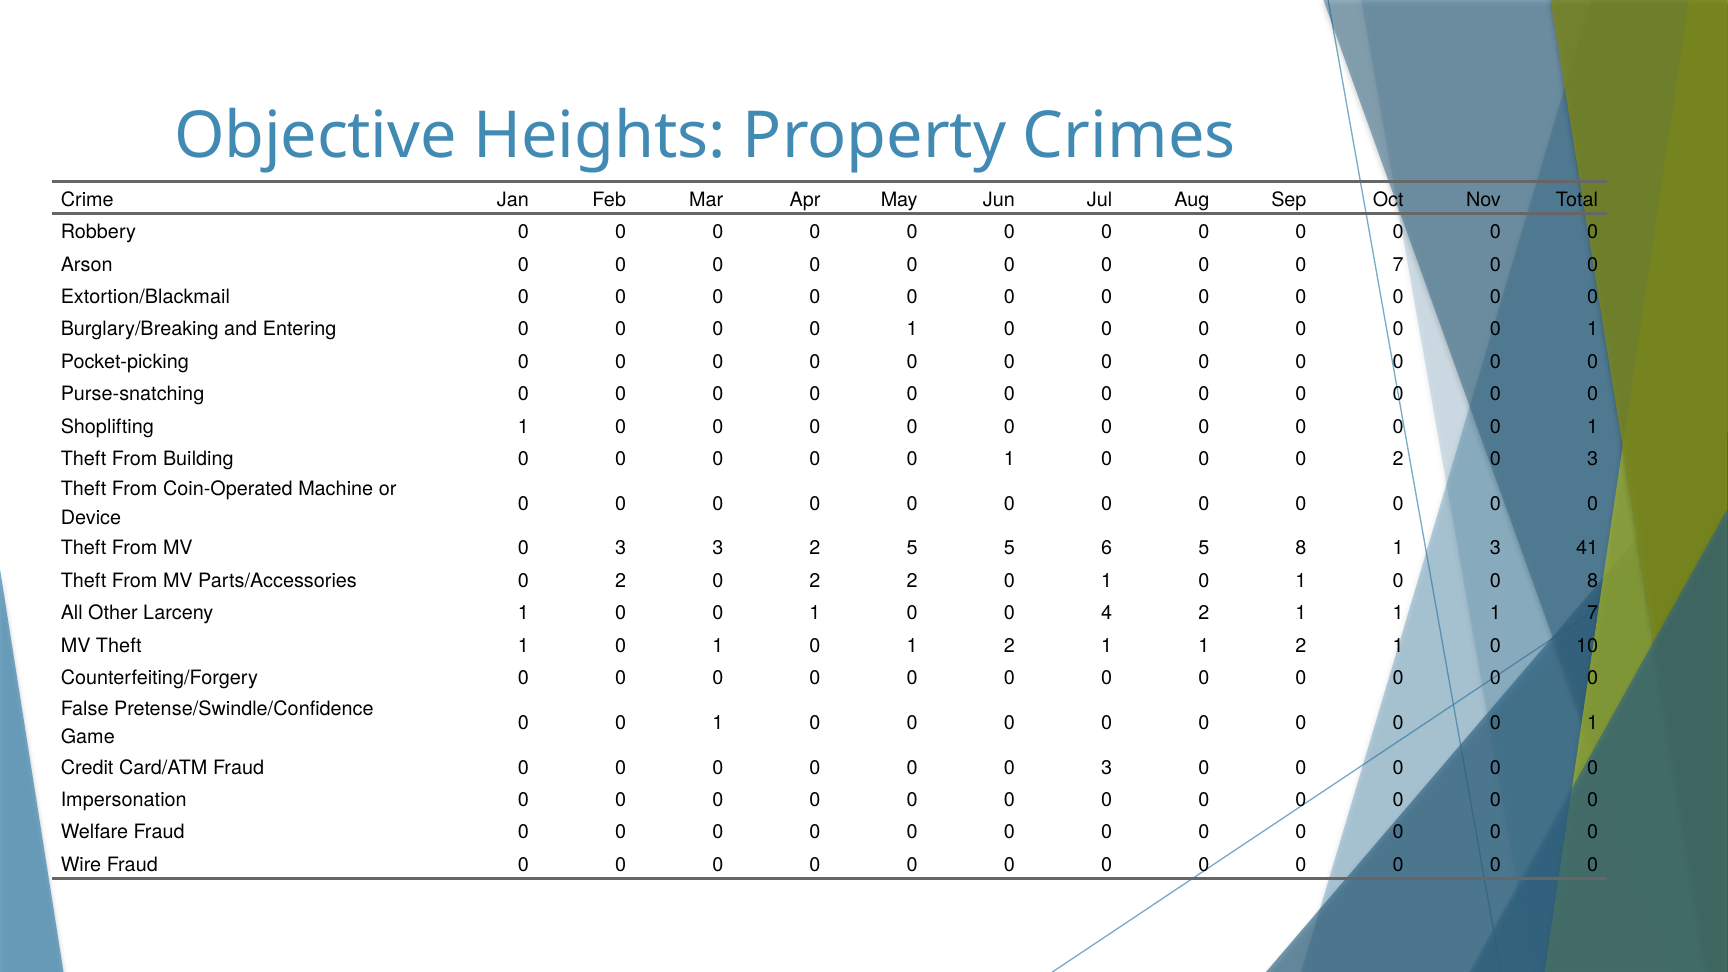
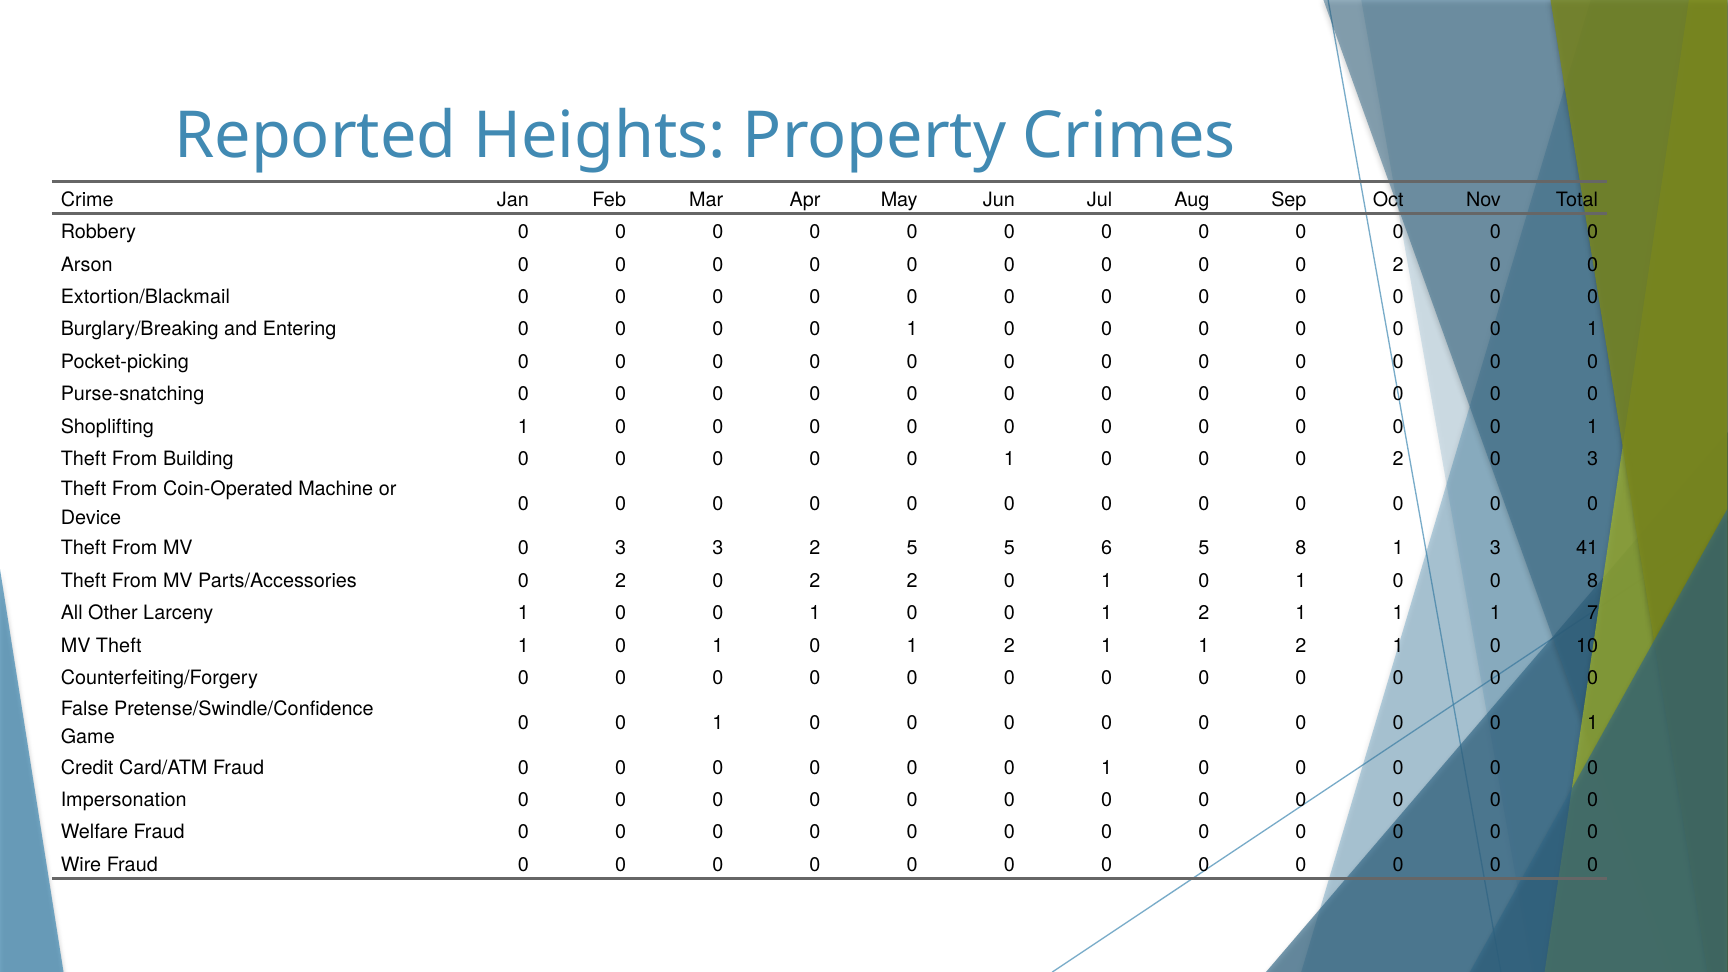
Objective: Objective -> Reported (315, 136)
7: 7 -> 2 (1398, 265)
4: 4 -> 1 (1107, 613)
3: 3 -> 1 (1107, 768)
